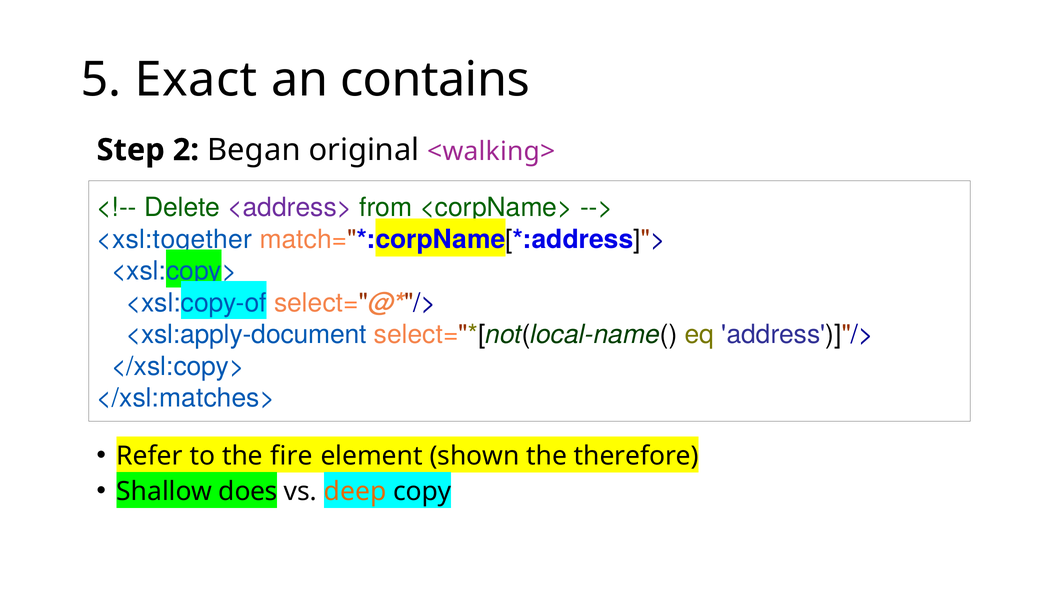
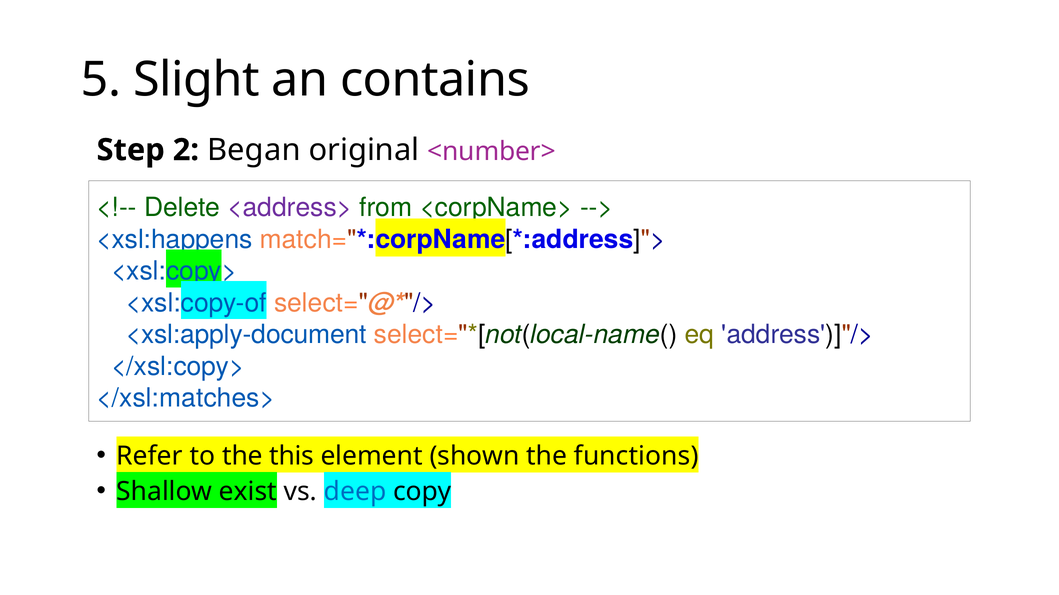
Exact: Exact -> Slight (196, 80)
<walking>: <walking> -> <number> (492, 152)
<xsl:together: <xsl:together -> <xsl:happens (174, 240)
fire: fire -> this (292, 456)
therefore: therefore -> functions (636, 456)
does: does -> exist (248, 492)
deep colour: orange -> blue (355, 492)
